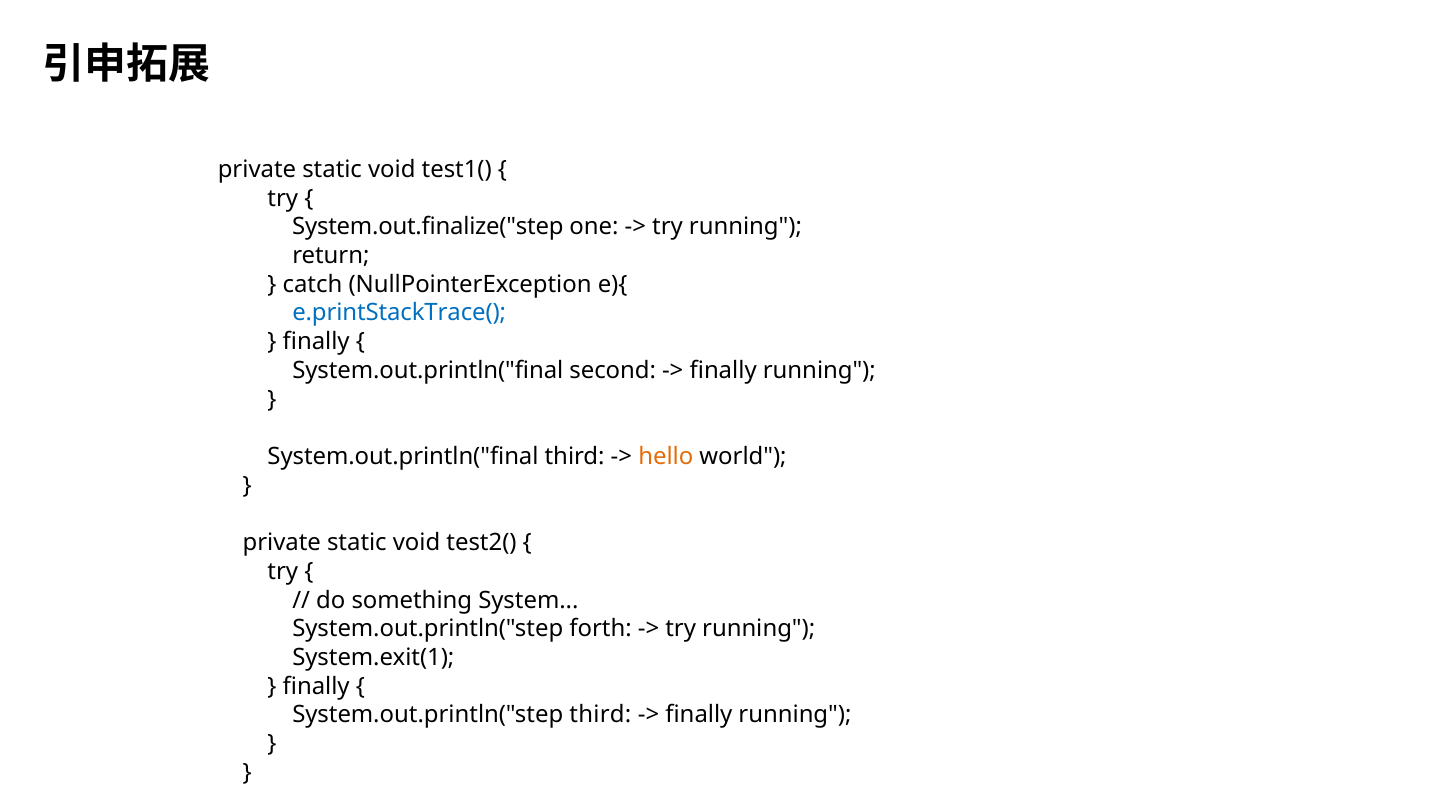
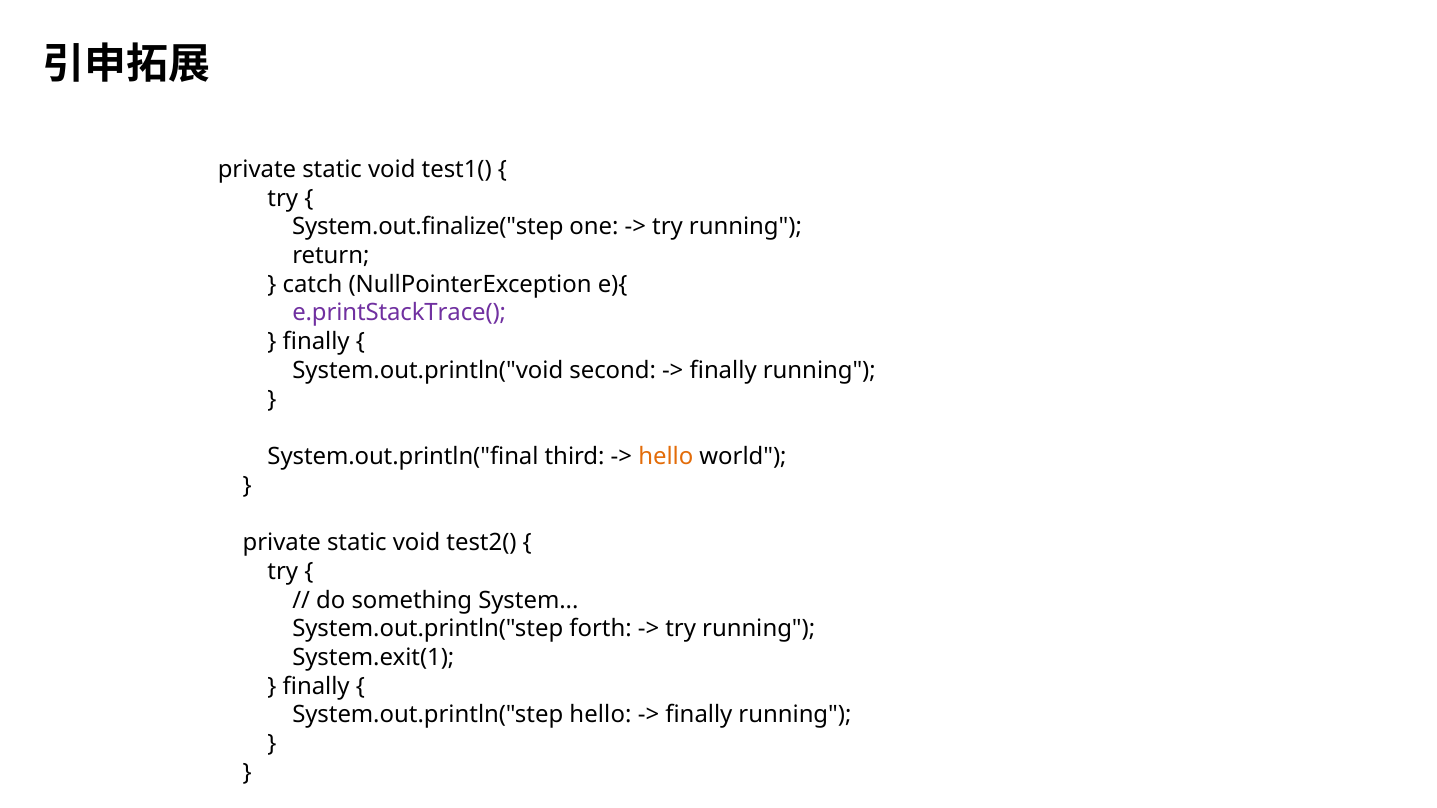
e.printStackTrace( colour: blue -> purple (399, 313)
System.out.println("final: System.out.println("final -> System.out.println("void (428, 371)
System.out.println("step third: third -> hello (600, 715)
